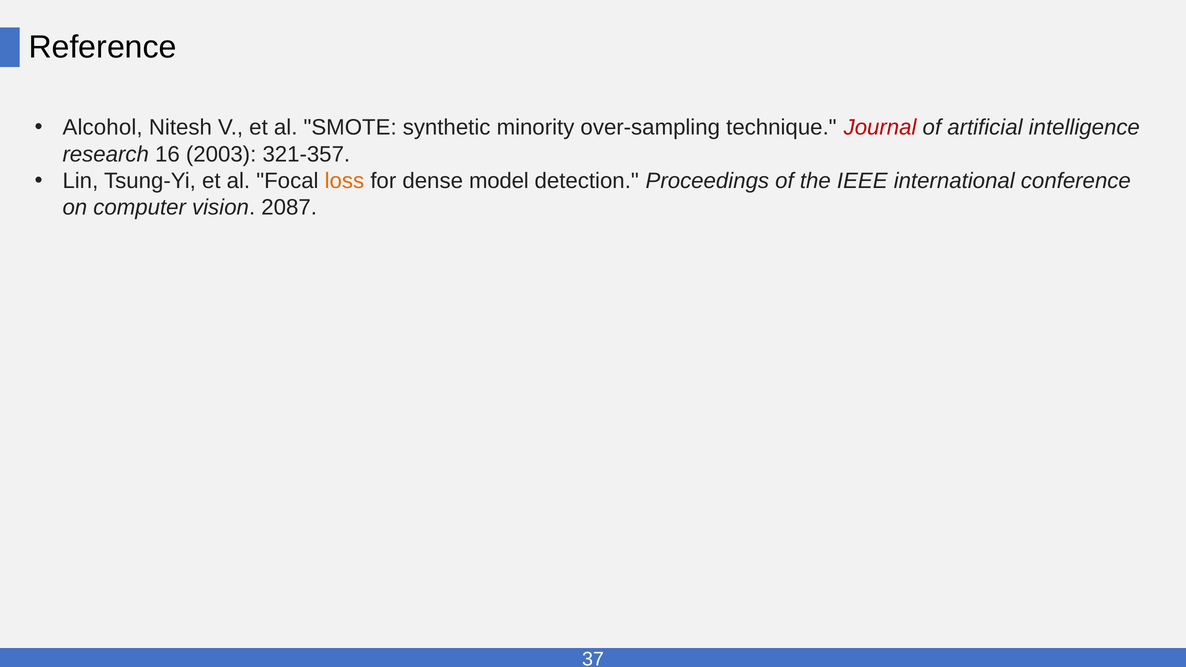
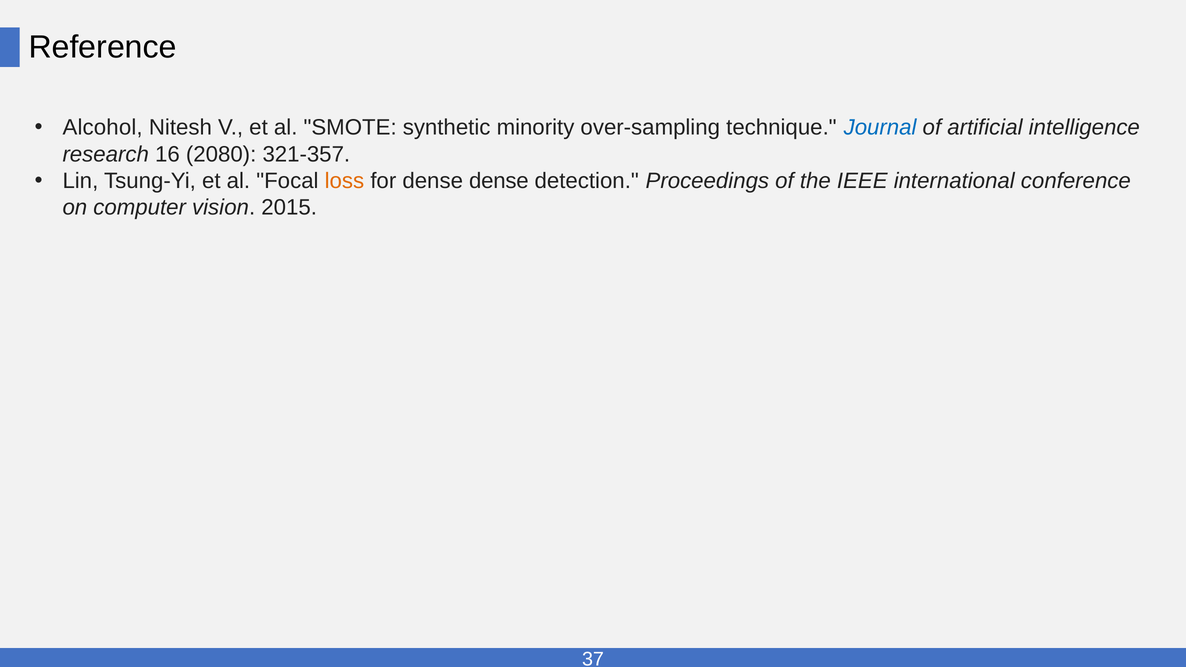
Journal colour: red -> blue (880, 128)
2003: 2003 -> 2080 (221, 154)
dense model: model -> dense (499, 181)
2087: 2087 -> 2015 (289, 208)
